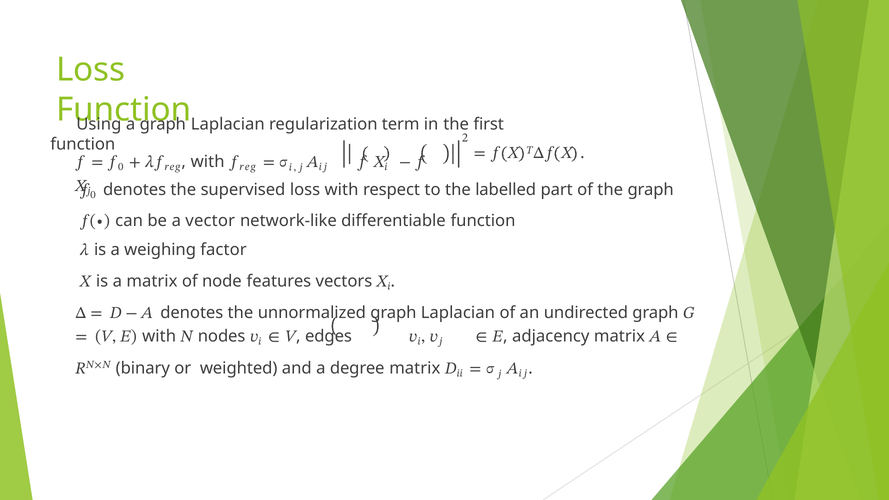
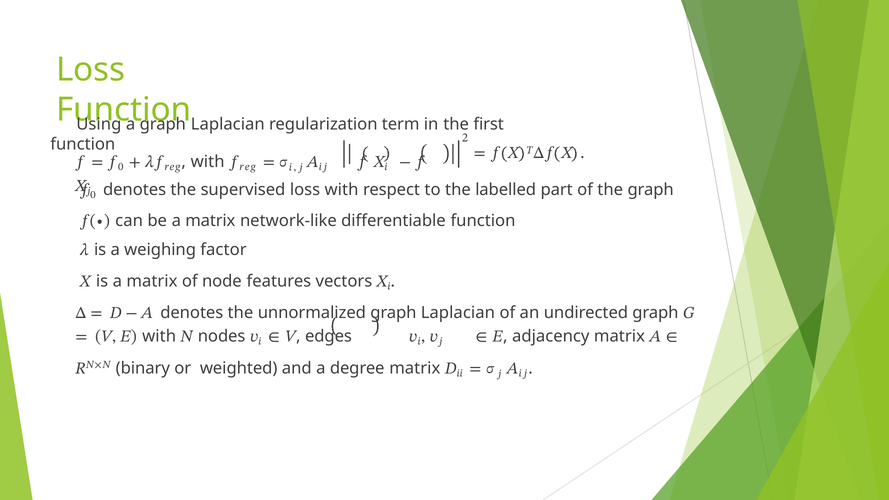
be a vector: vector -> matrix (210, 221)
